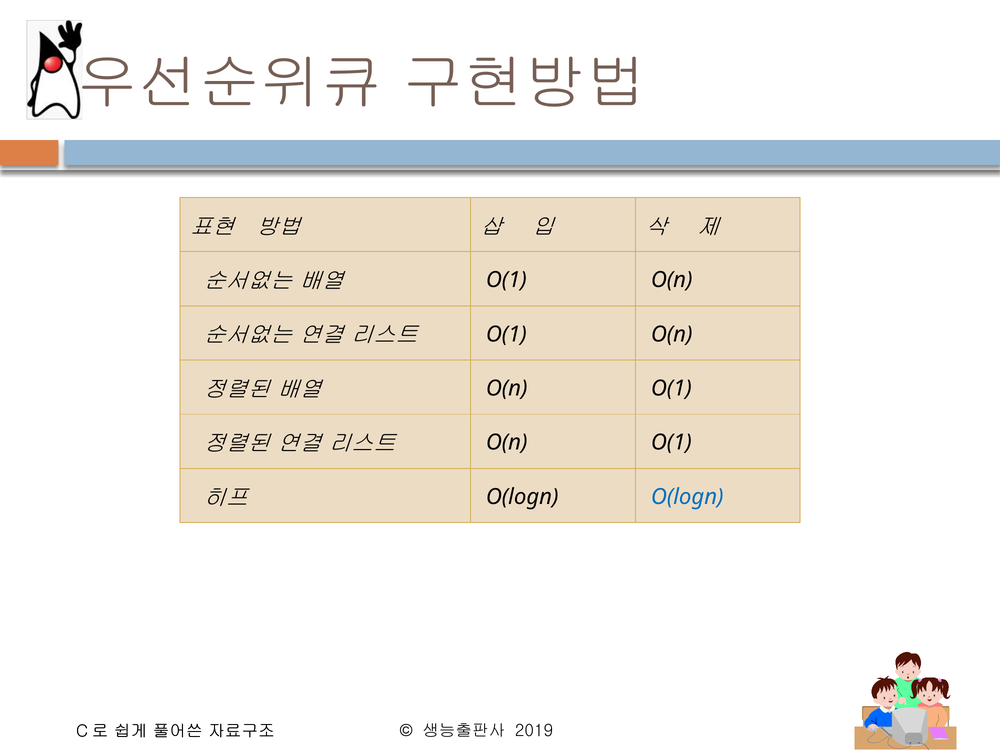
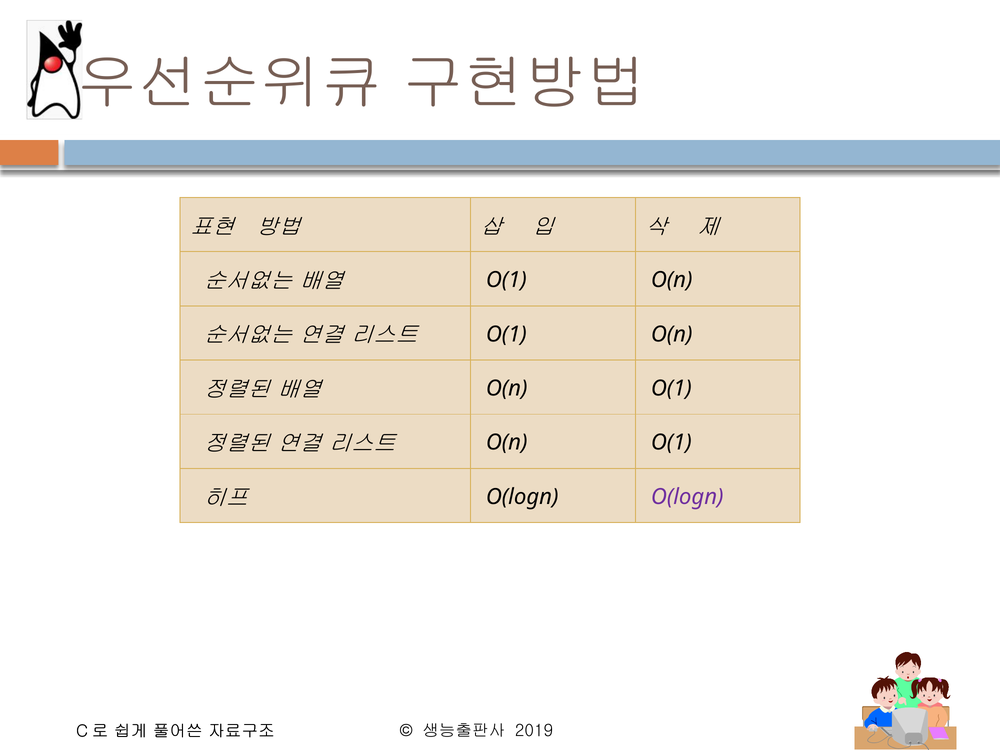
O(logn colour: blue -> purple (687, 497)
